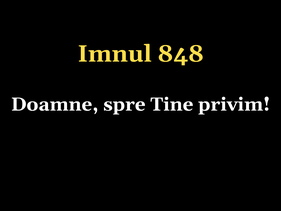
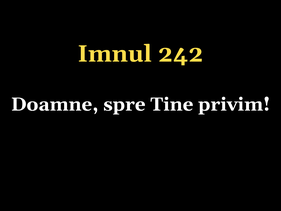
848: 848 -> 242 (181, 54)
